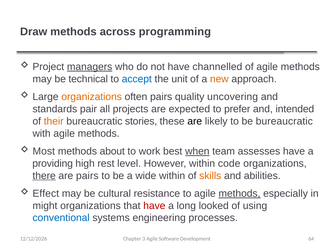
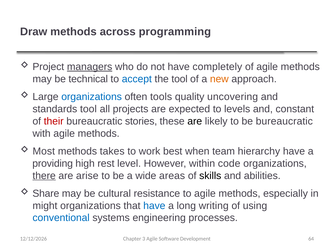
channelled: channelled -> completely (217, 67)
the unit: unit -> tool (180, 79)
organizations colour: orange -> blue (92, 97)
often pairs: pairs -> tools (161, 97)
standards pair: pair -> tool (88, 109)
prefer: prefer -> levels (237, 109)
intended: intended -> constant (295, 109)
their colour: orange -> red (54, 121)
about: about -> takes (112, 152)
when underline: present -> none (197, 152)
assesses: assesses -> hierarchy (259, 152)
are pairs: pairs -> arise (87, 176)
wide within: within -> areas (172, 176)
skills colour: orange -> black (210, 176)
Effect: Effect -> Share (46, 194)
methods underline: present -> none (239, 194)
have colour: red -> blue (154, 206)
looked: looked -> writing (214, 206)
